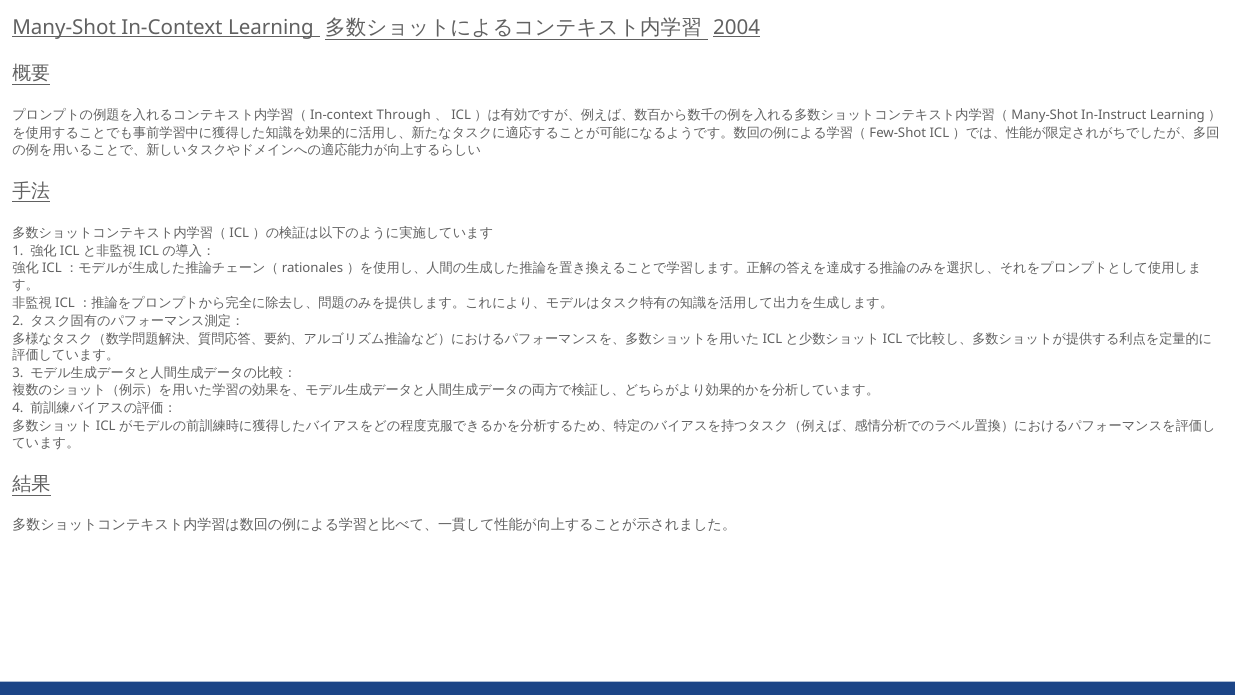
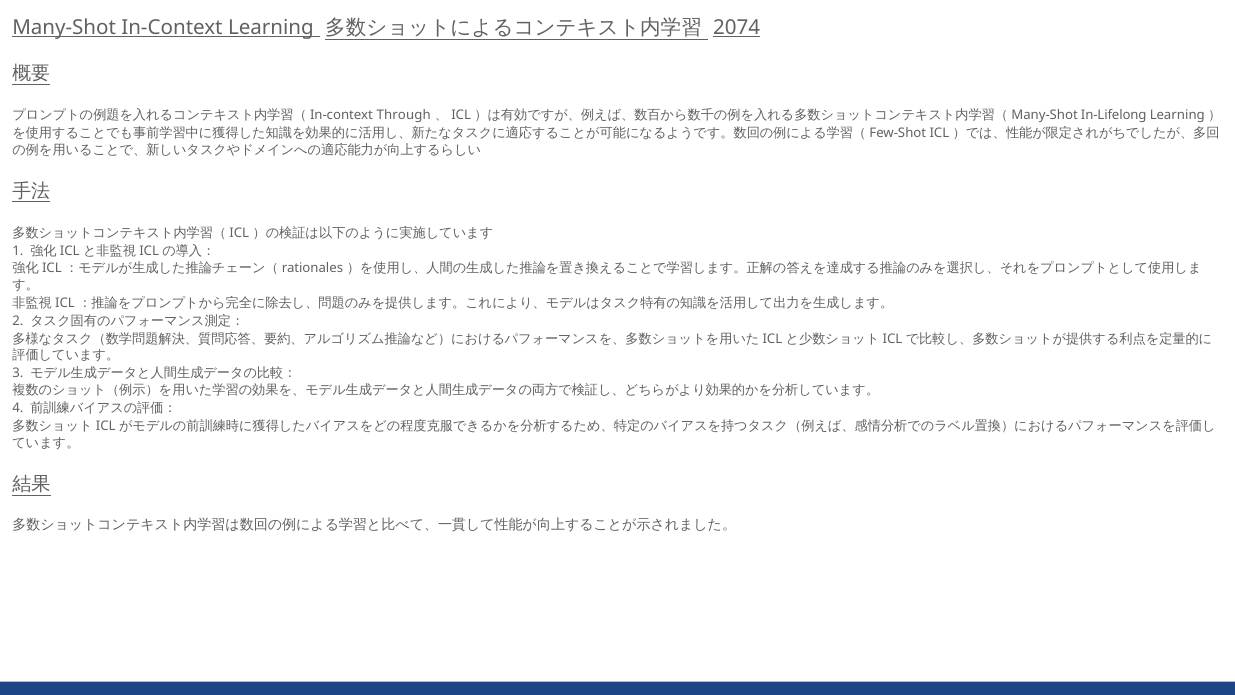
2004: 2004 -> 2074 (737, 28)
In-Instruct: In-Instruct -> In-Lifelong (1114, 115)
